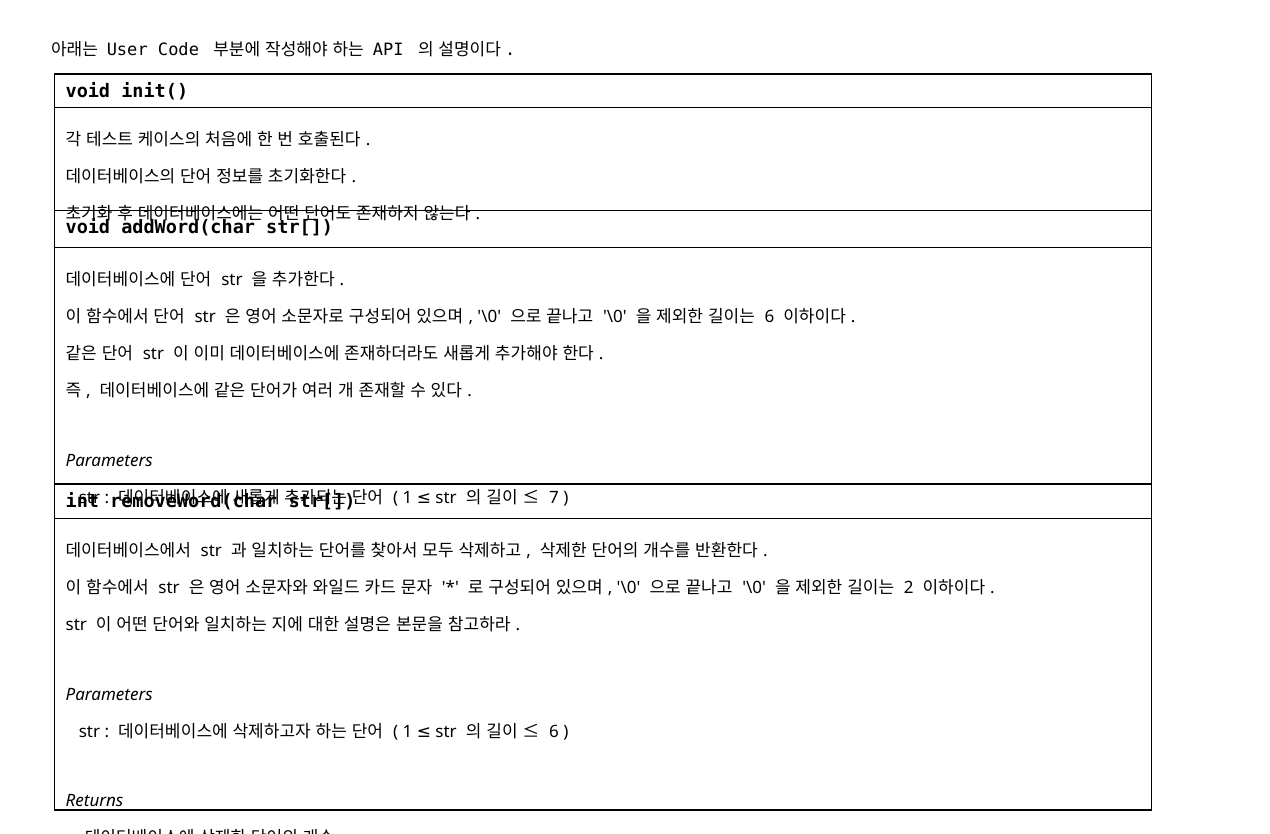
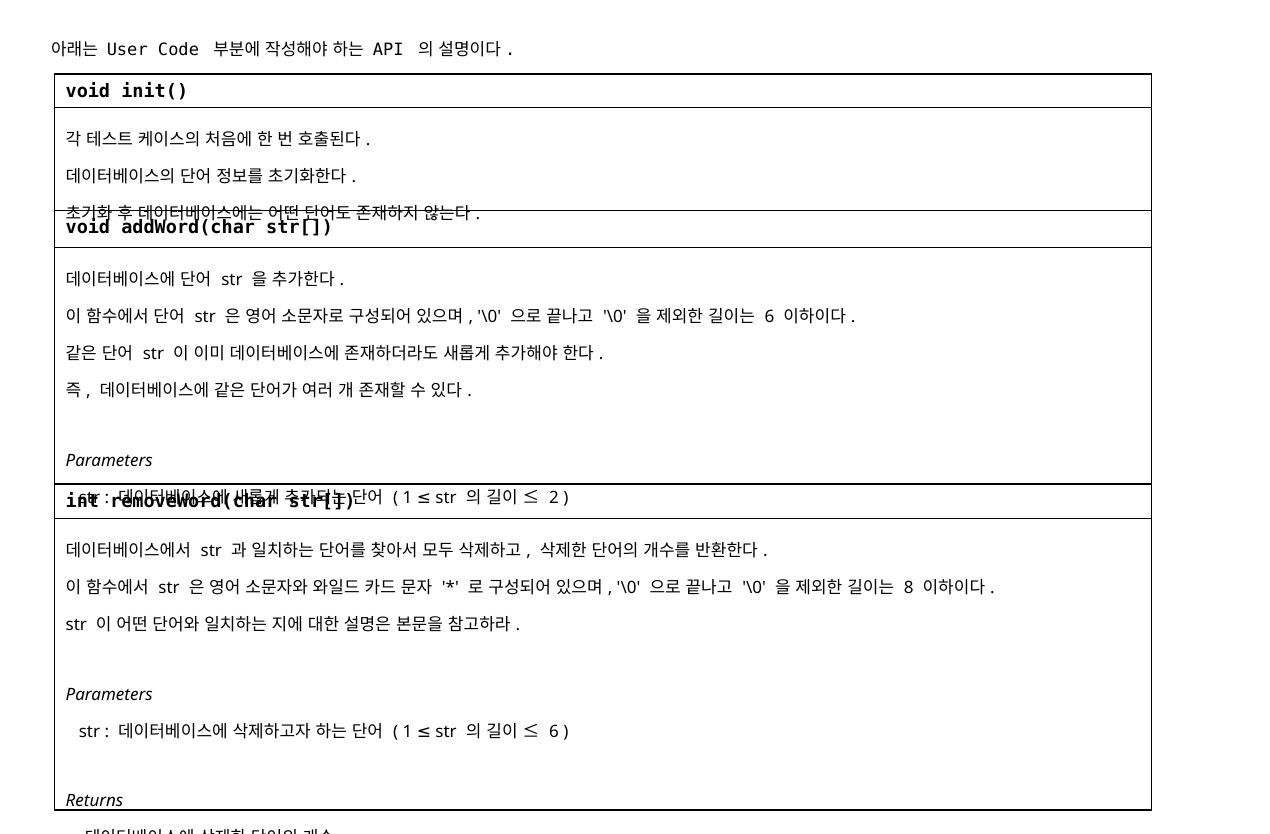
7: 7 -> 2 (554, 498)
2: 2 -> 8 (909, 588)
